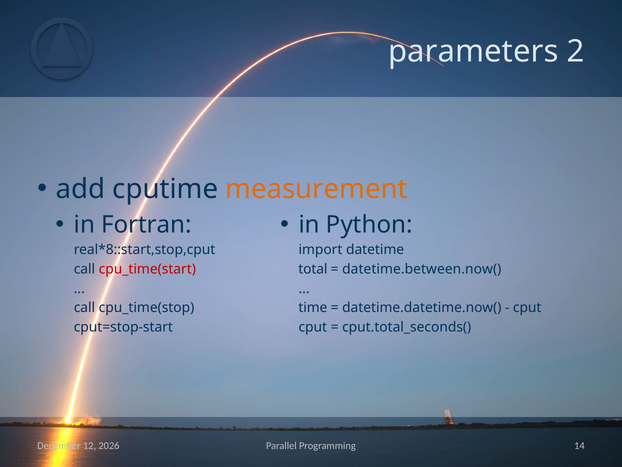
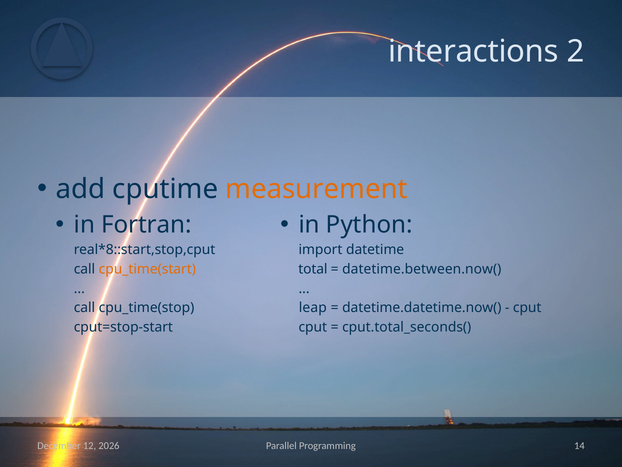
parameters: parameters -> interactions (474, 51)
cpu_time(start colour: red -> orange (147, 269)
time: time -> leap (313, 307)
